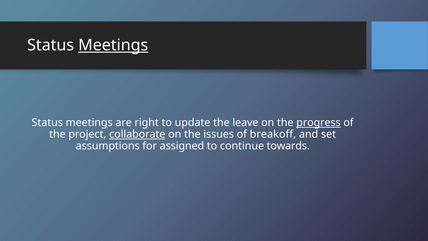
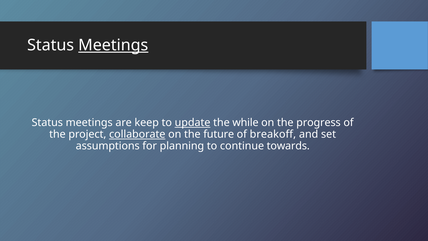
right: right -> keep (147, 123)
update underline: none -> present (193, 123)
leave: leave -> while (245, 123)
progress underline: present -> none (319, 123)
issues: issues -> future (219, 134)
assigned: assigned -> planning (182, 146)
